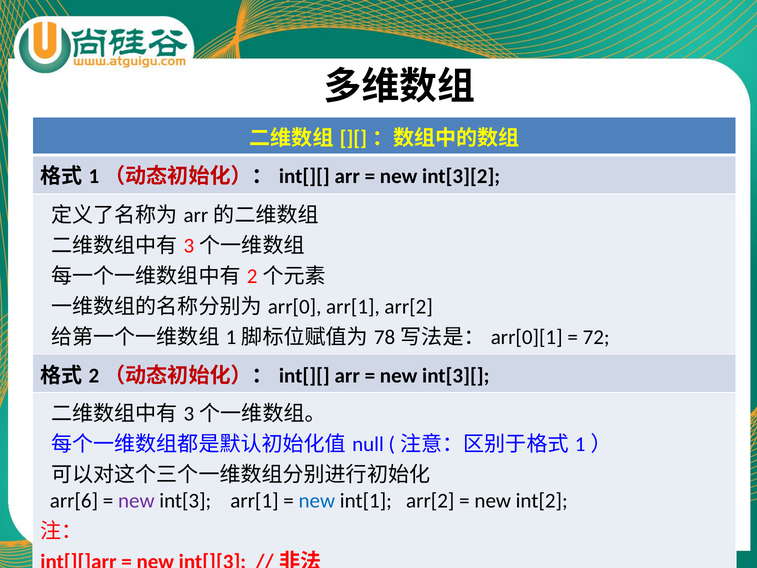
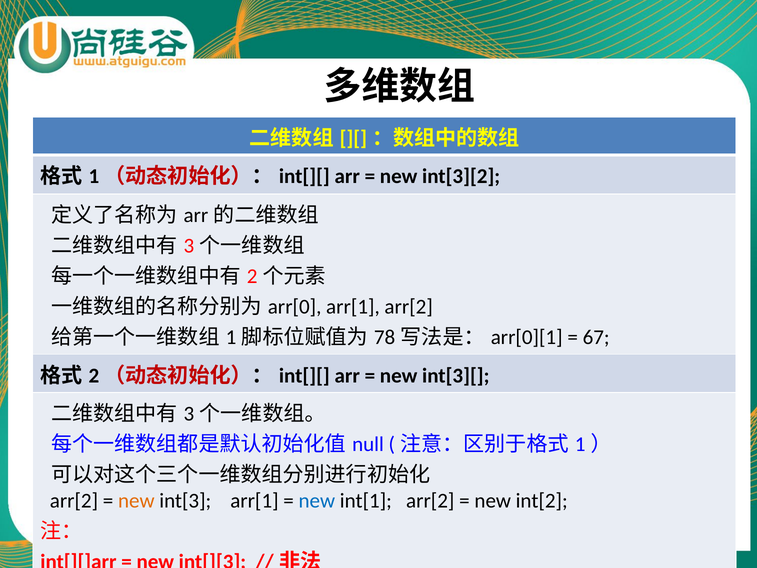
72: 72 -> 67 (596, 337)
arr[6: arr[6 -> arr[2 (74, 501)
new colour: purple -> orange (136, 501)
